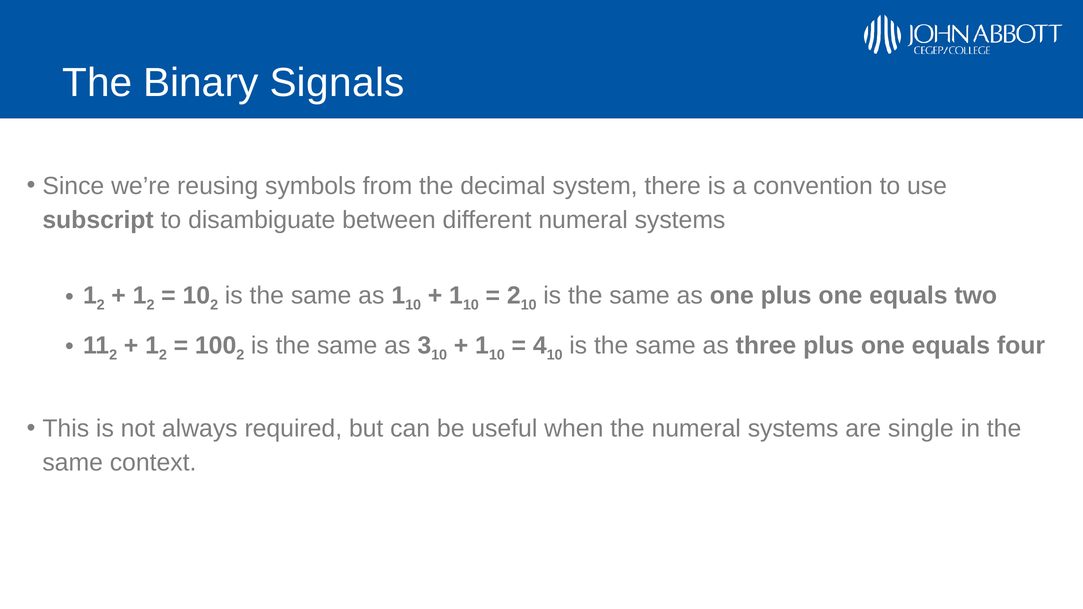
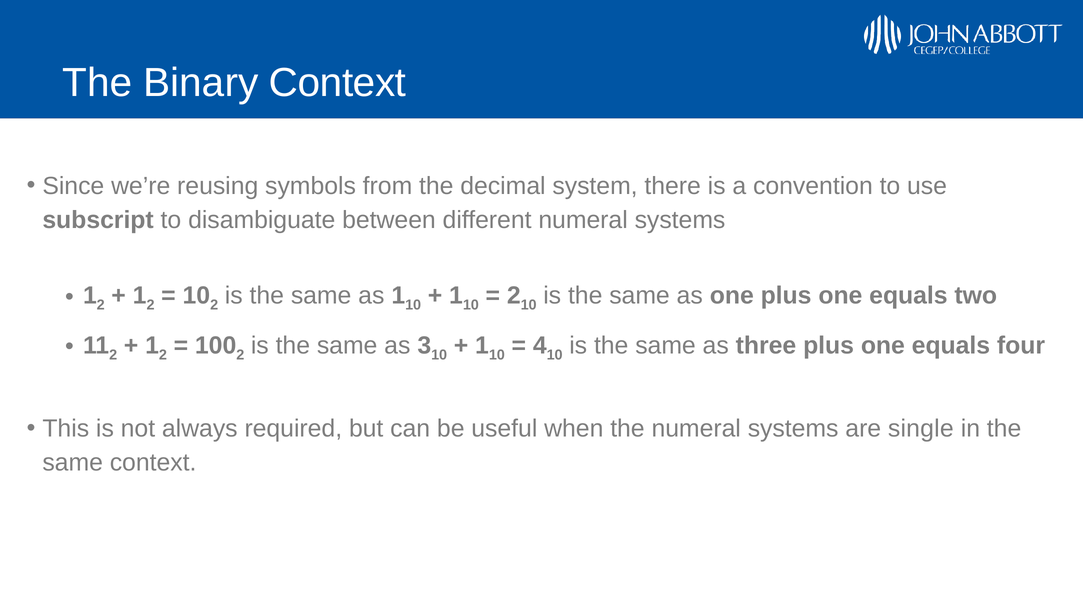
Binary Signals: Signals -> Context (338, 83)
